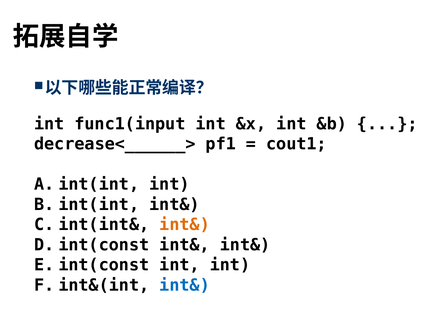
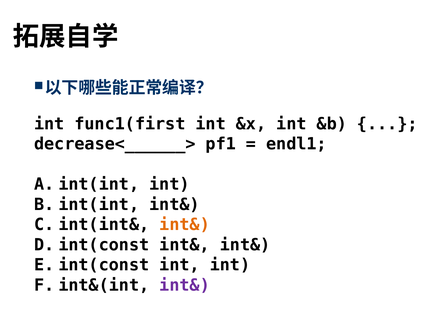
func1(input: func1(input -> func1(first (130, 124)
cout1: cout1 -> endl1 (296, 144)
int& colour: blue -> purple (185, 285)
